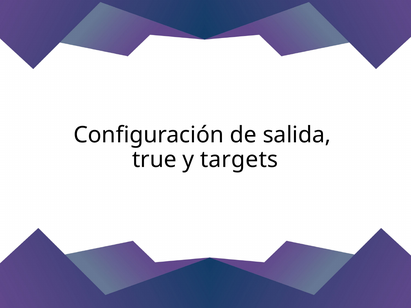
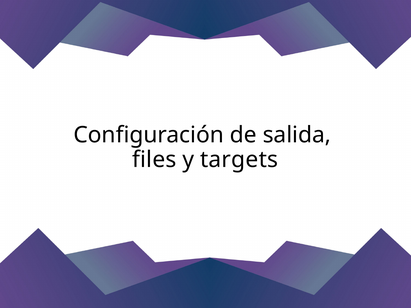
true: true -> files (154, 160)
